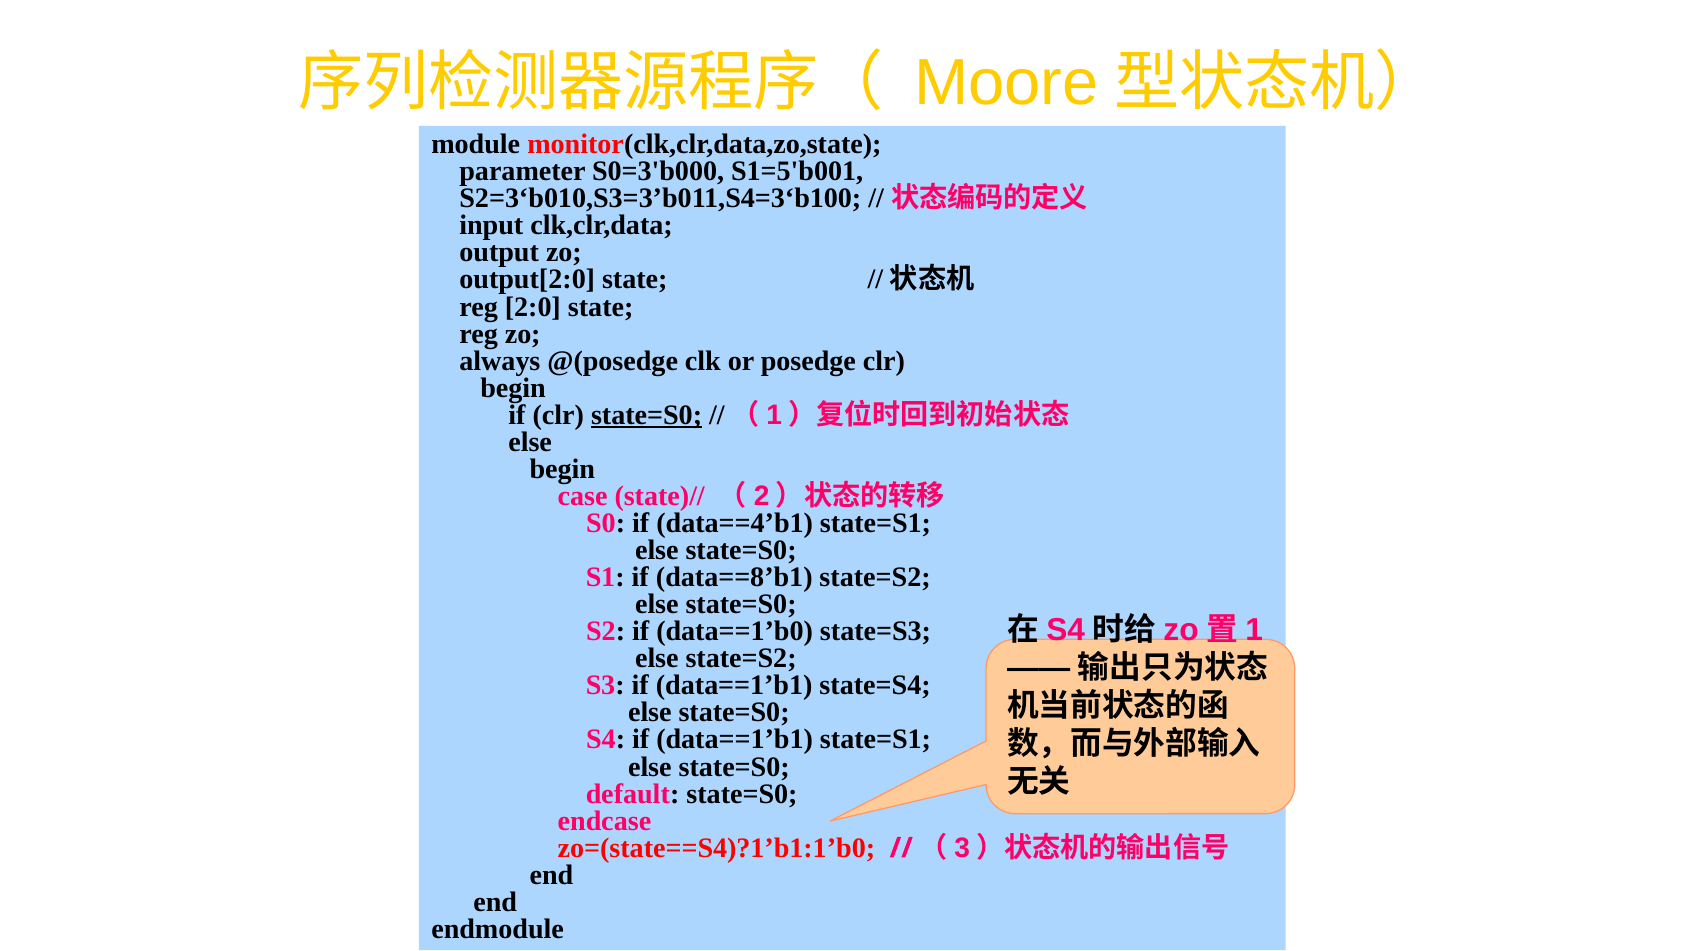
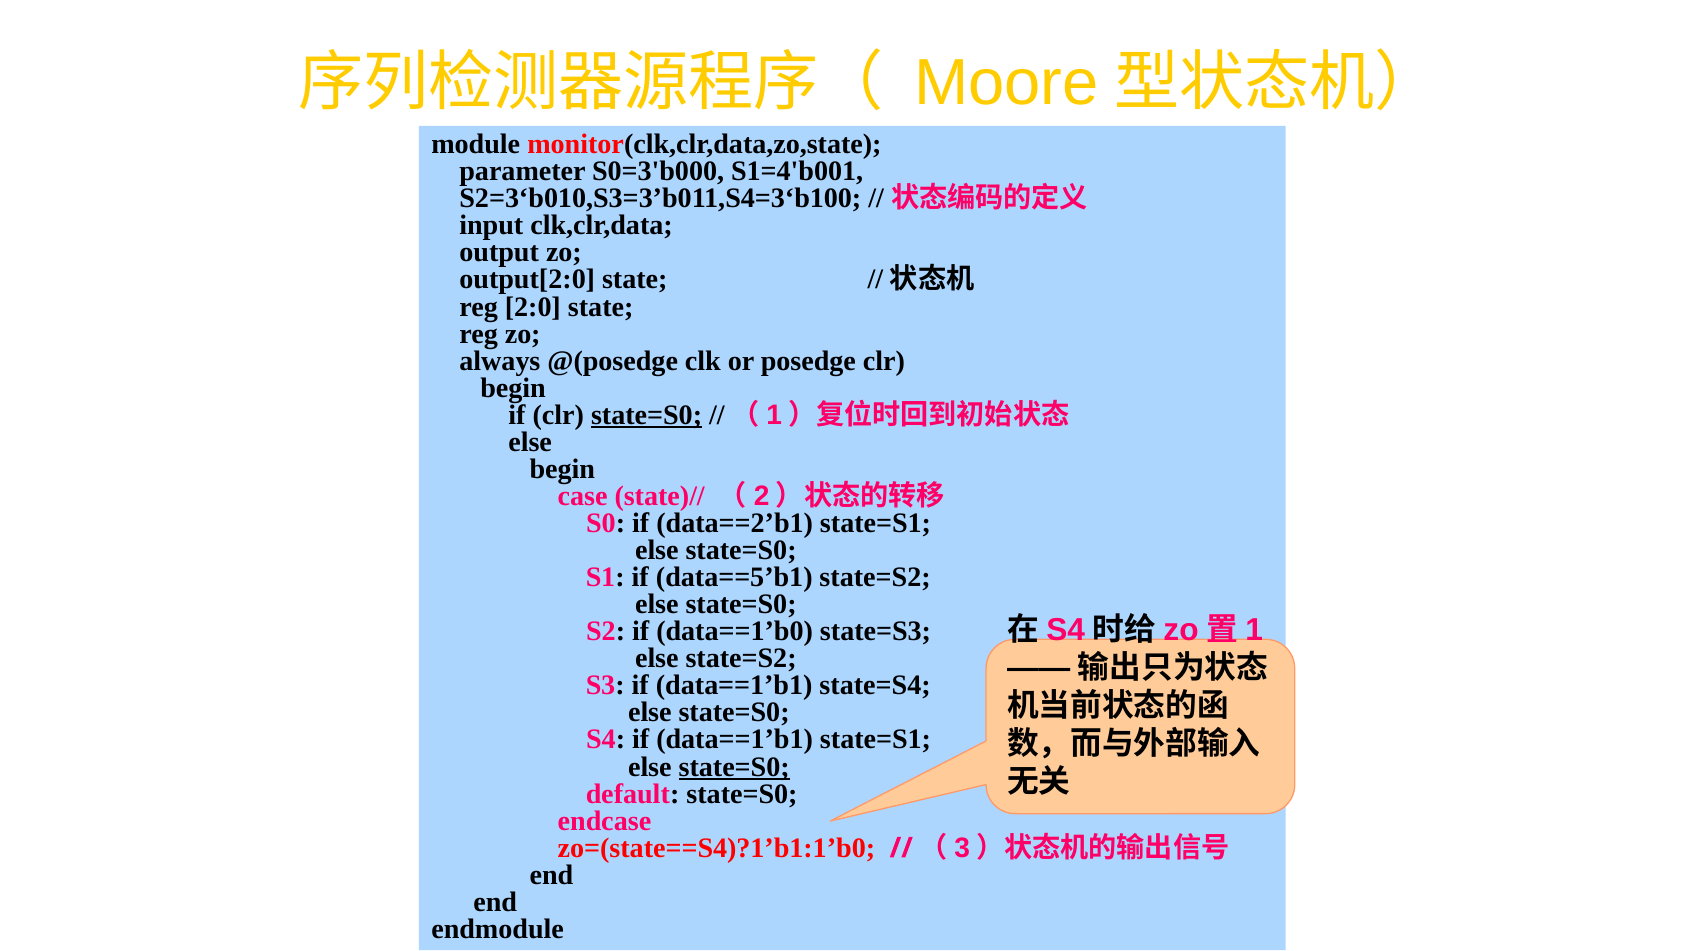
S1=5'b001: S1=5'b001 -> S1=4'b001 (797, 171)
data==4’b1: data==4’b1 -> data==2’b1 (735, 523)
data==8’b1: data==8’b1 -> data==5’b1 (734, 577)
state=S0 underline: none -> present (734, 766)
